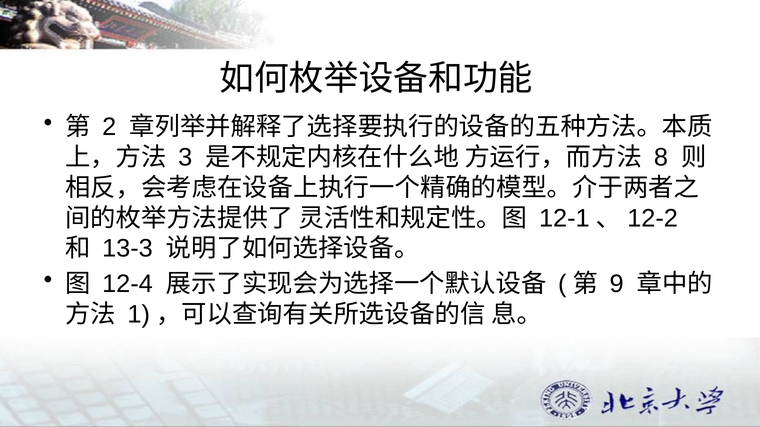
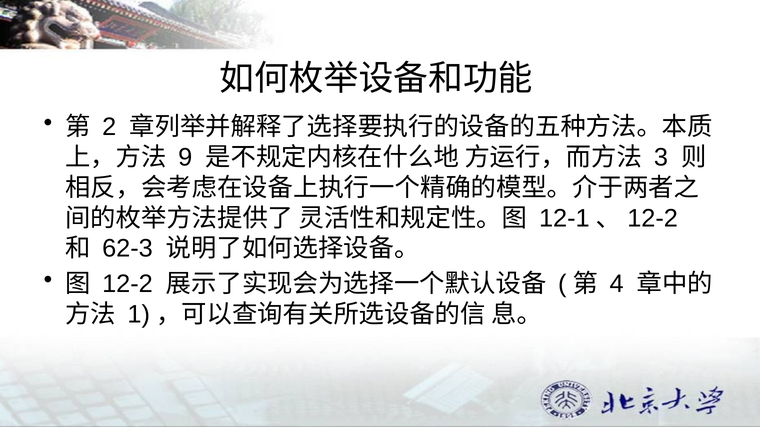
3: 3 -> 9 (185, 158)
8: 8 -> 3 (661, 158)
13-3: 13-3 -> 62-3 (127, 249)
12-4: 12-4 -> 12-2 (127, 284)
9: 9 -> 4 (617, 284)
